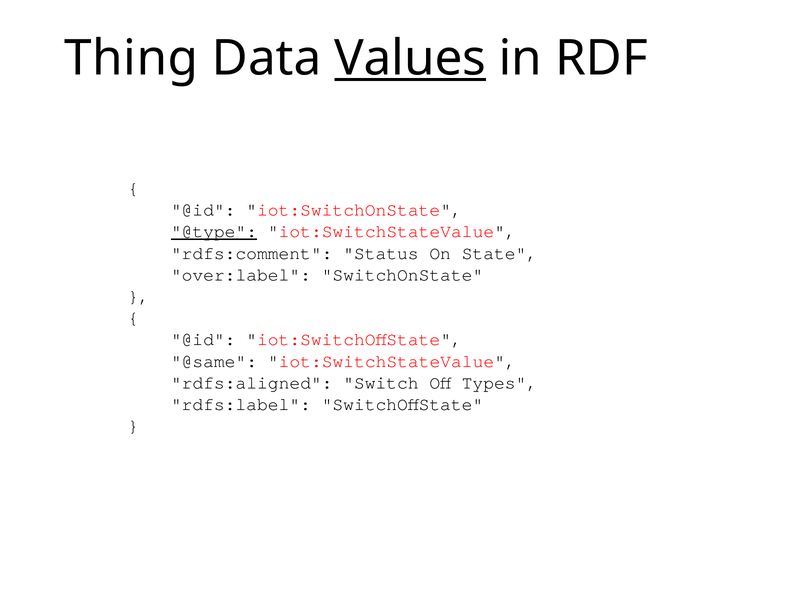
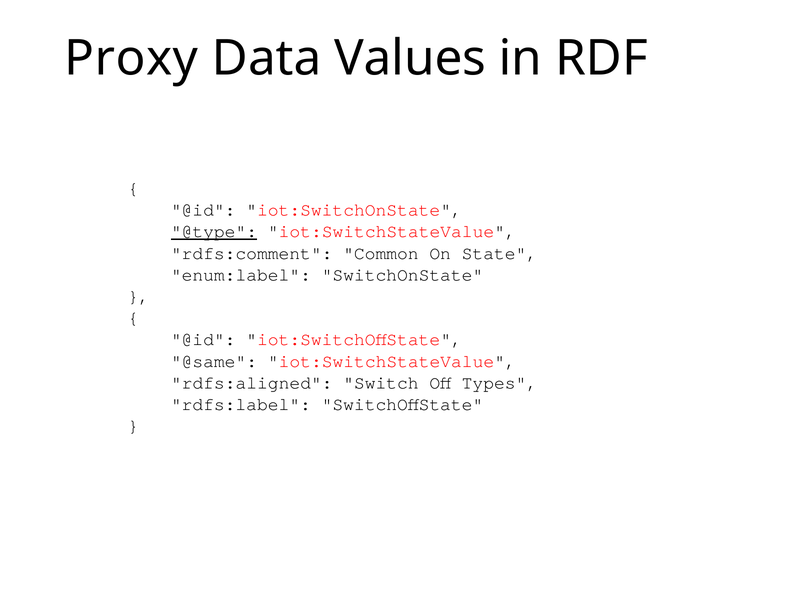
Thing: Thing -> Proxy (131, 58)
Values underline: present -> none (410, 58)
Status: Status -> Common (381, 253)
over:label: over:label -> enum:label (241, 275)
